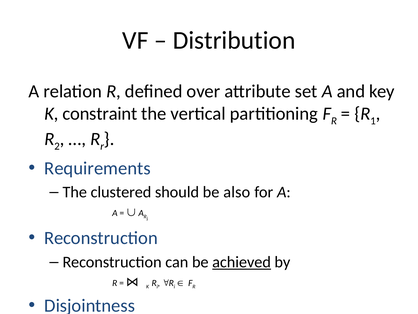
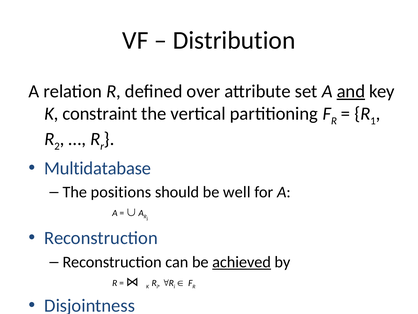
and underline: none -> present (351, 91)
Requirements: Requirements -> Multidatabase (98, 168)
clustered: clustered -> positions (121, 192)
also: also -> well (237, 192)
